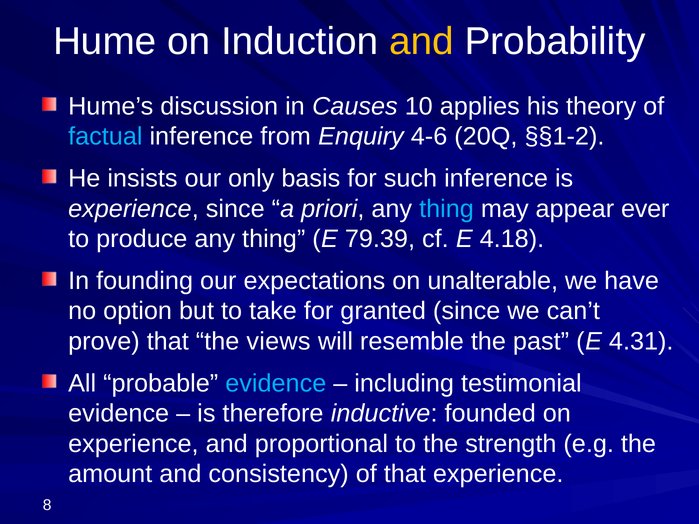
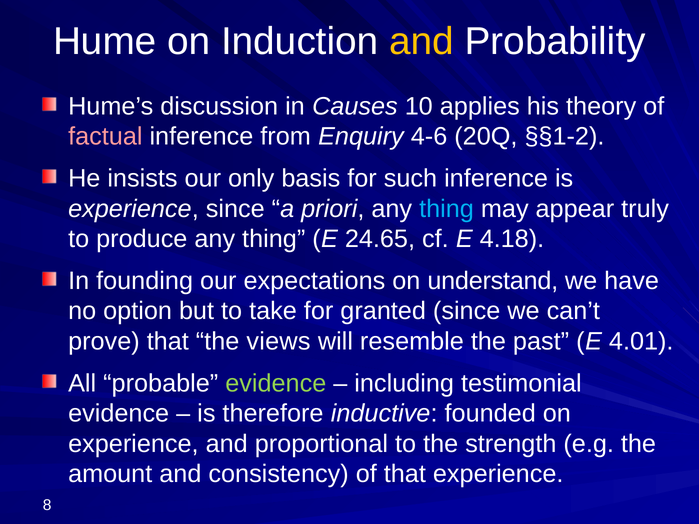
factual colour: light blue -> pink (105, 137)
ever: ever -> truly (645, 209)
79.39: 79.39 -> 24.65 (380, 239)
unalterable: unalterable -> understand (493, 281)
4.31: 4.31 -> 4.01 (641, 342)
evidence colour: light blue -> light green (276, 383)
